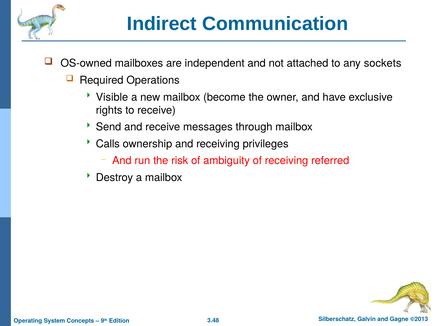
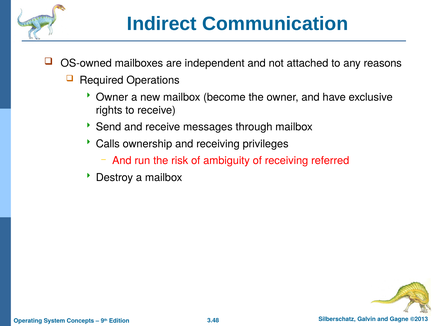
sockets: sockets -> reasons (383, 63)
Visible: Visible -> Owner (112, 97)
